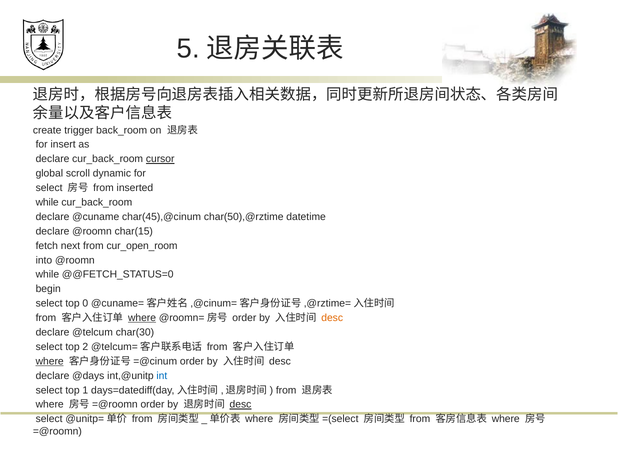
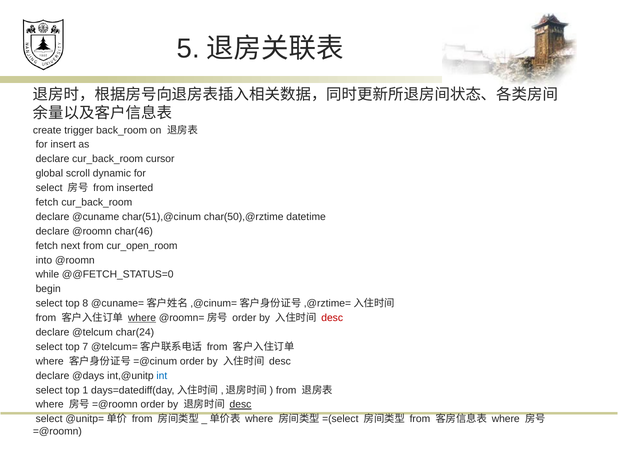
cursor underline: present -> none (160, 159)
while: while -> fetch (47, 202)
char(45),@cinum: char(45),@cinum -> char(51),@cinum (162, 217)
char(15: char(15 -> char(46 (134, 231)
0: 0 -> 8 (85, 303)
desc colour: orange -> red (332, 318)
char(30: char(30 -> char(24 (135, 332)
2: 2 -> 7 (85, 346)
where underline: present -> none (50, 361)
